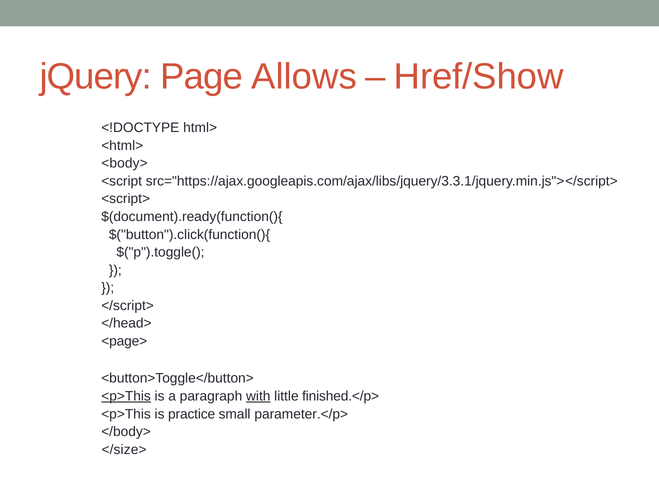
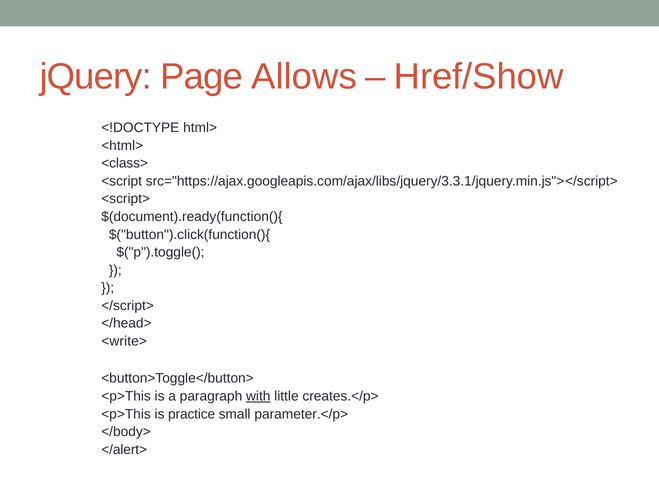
<body>: <body> -> <class> (125, 163)
<page>: <page> -> <write> (124, 341)
<p>This underline: present -> none (126, 396)
finished.</p>: finished.</p> -> creates.</p> (341, 396)
</size>: </size> -> </alert> (124, 450)
